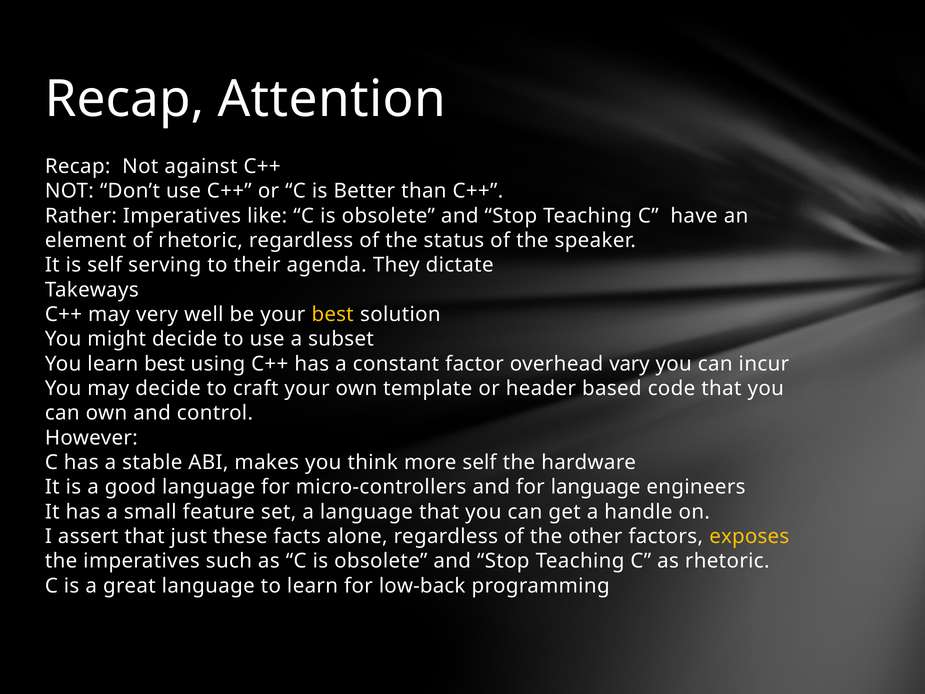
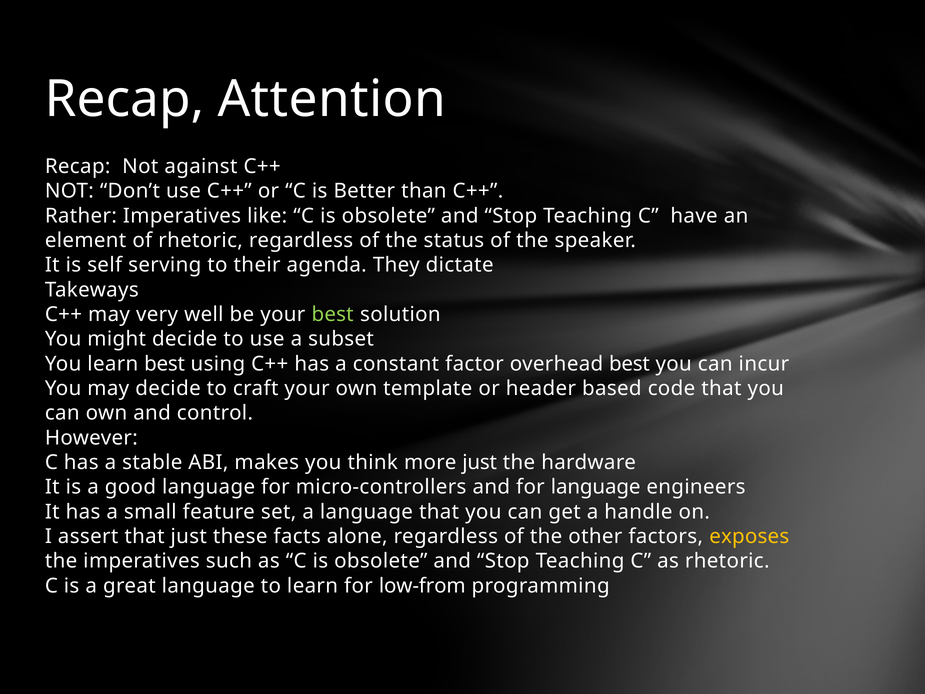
best colour: yellow -> light green (333, 314)
overhead vary: vary -> best (629, 364)
more self: self -> just (480, 462)
low-back: low-back -> low-from (422, 586)
